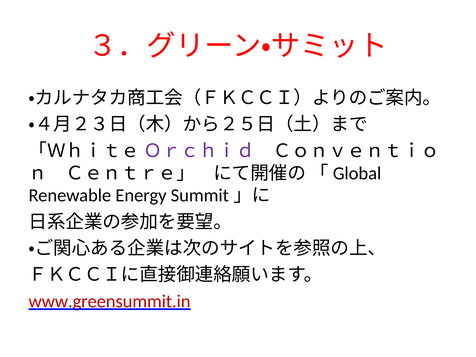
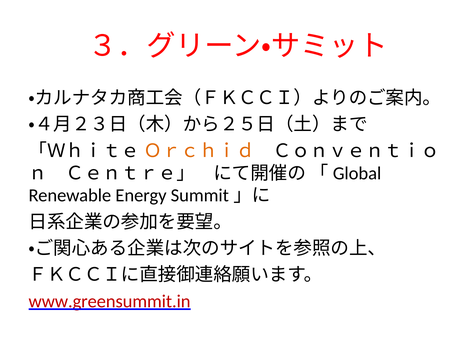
Ｏｒｃｈｉｄ colour: purple -> orange (199, 151)
